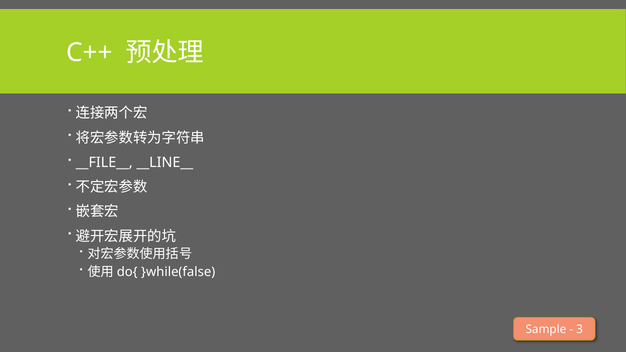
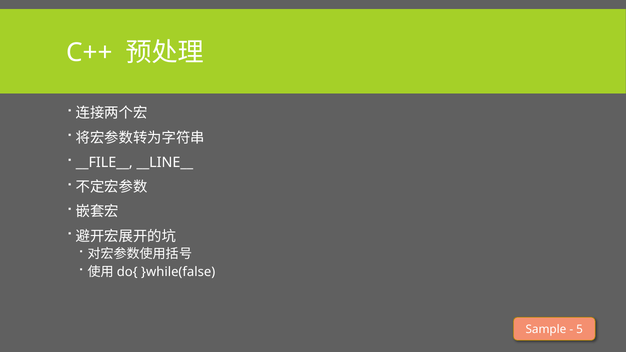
3: 3 -> 5 (580, 330)
